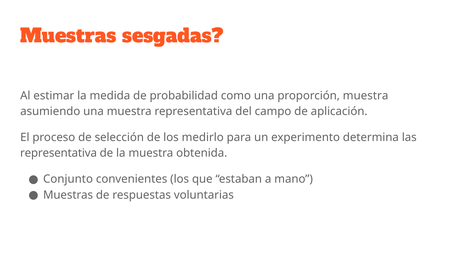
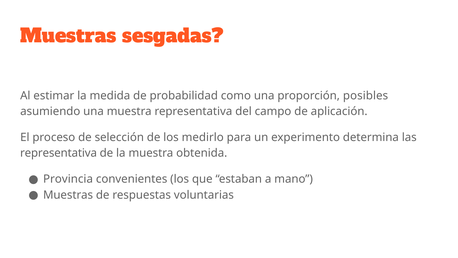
proporción muestra: muestra -> posibles (366, 95)
Conjunto: Conjunto -> Provincia (68, 179)
